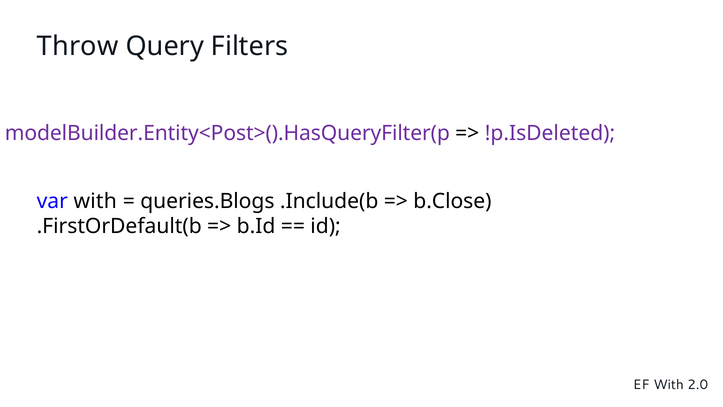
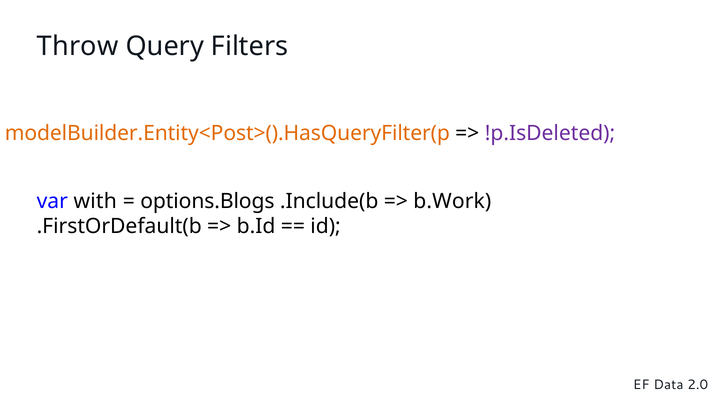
modelBuilder.Entity<Post>().HasQueryFilter(p colour: purple -> orange (227, 133)
queries.Blogs: queries.Blogs -> options.Blogs (207, 201)
b.Close: b.Close -> b.Work (452, 201)
EF With: With -> Data (668, 385)
